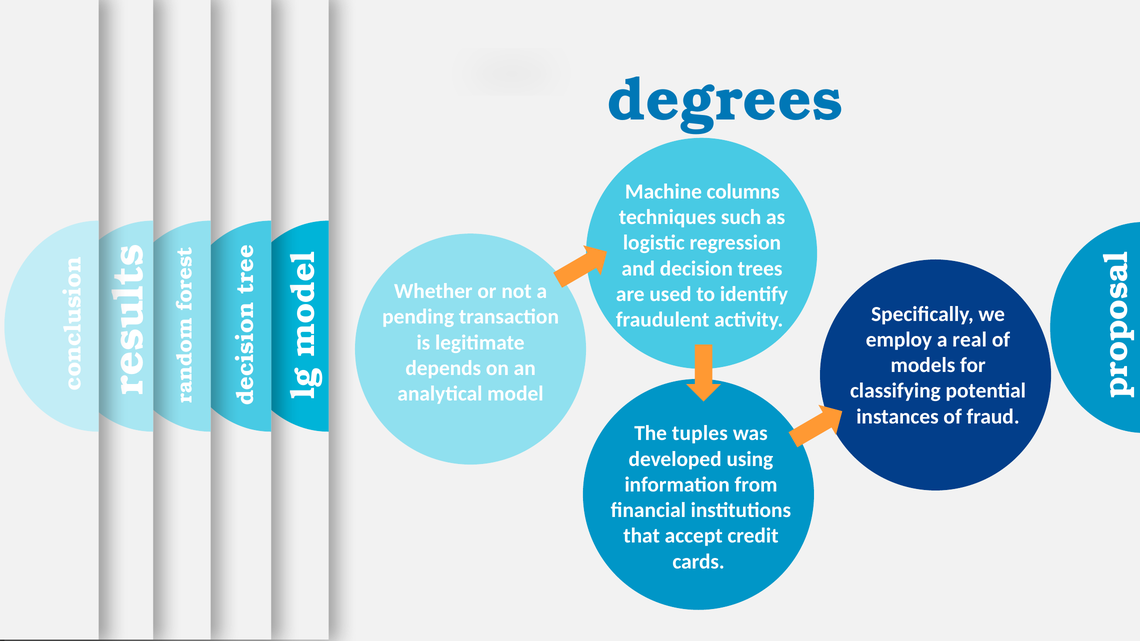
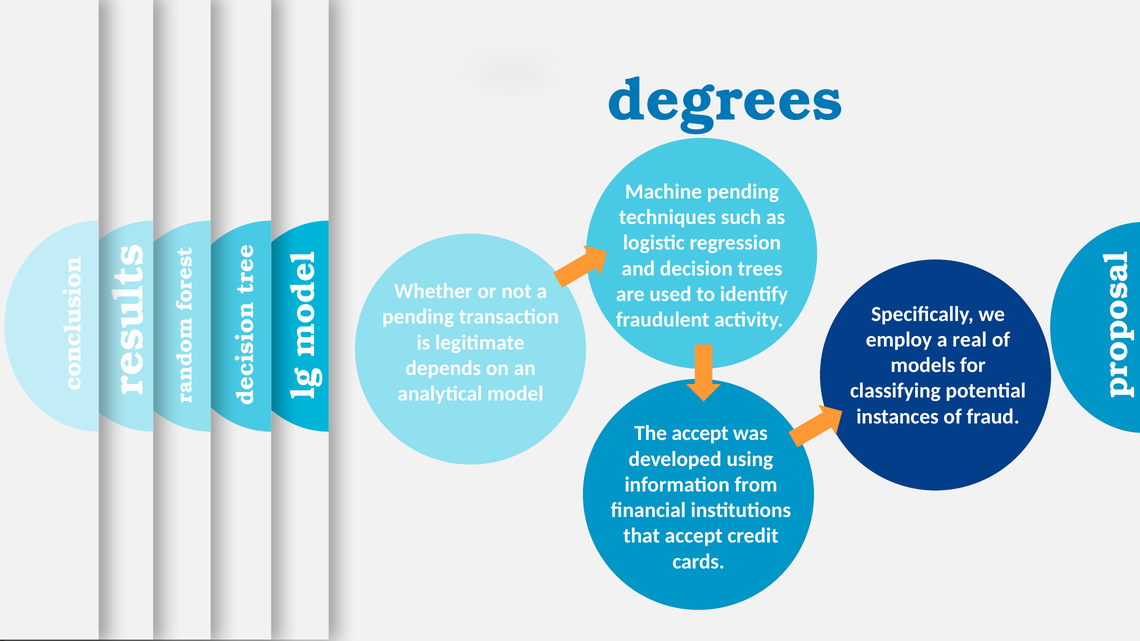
Machine columns: columns -> pending (743, 192)
The tuples: tuples -> accept (700, 434)
